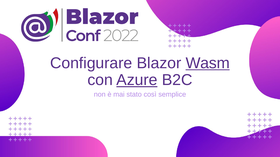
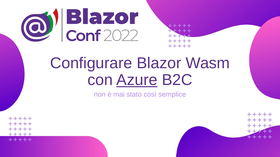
Wasm underline: present -> none (208, 63)
